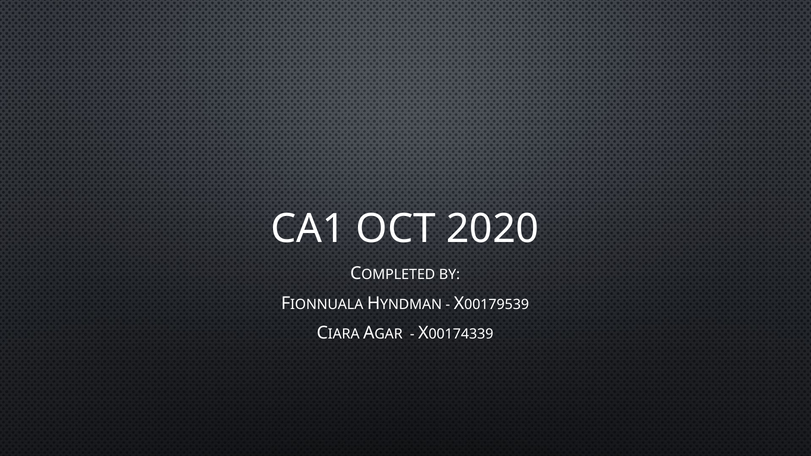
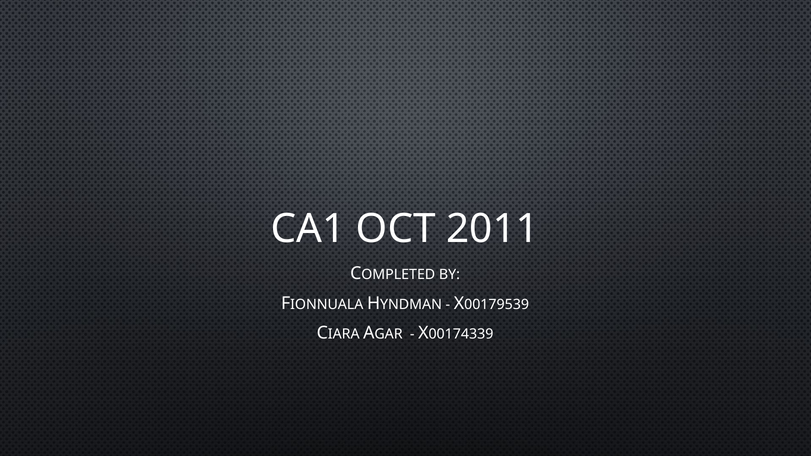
2020: 2020 -> 2011 (493, 229)
